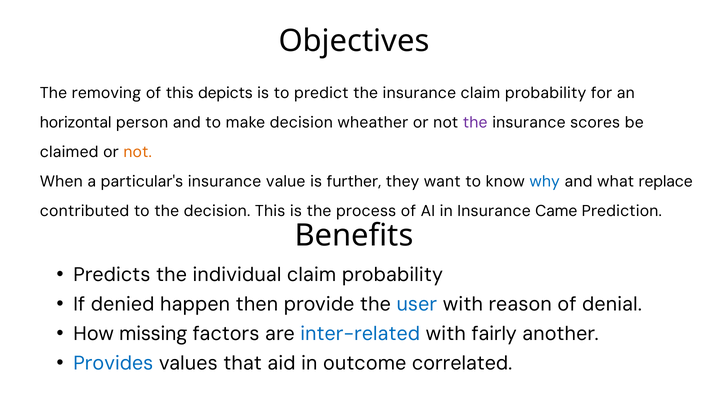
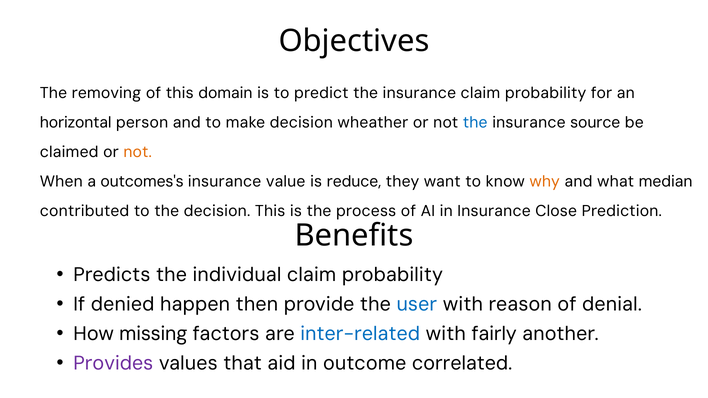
depicts: depicts -> domain (225, 93)
the colour: purple -> blue (475, 123)
scores: scores -> source (595, 123)
particular's: particular's -> outcomes's (142, 182)
further: further -> reduce (354, 182)
why colour: blue -> orange (545, 182)
replace: replace -> median (666, 182)
Came: Came -> Close (556, 211)
Provides colour: blue -> purple (113, 364)
